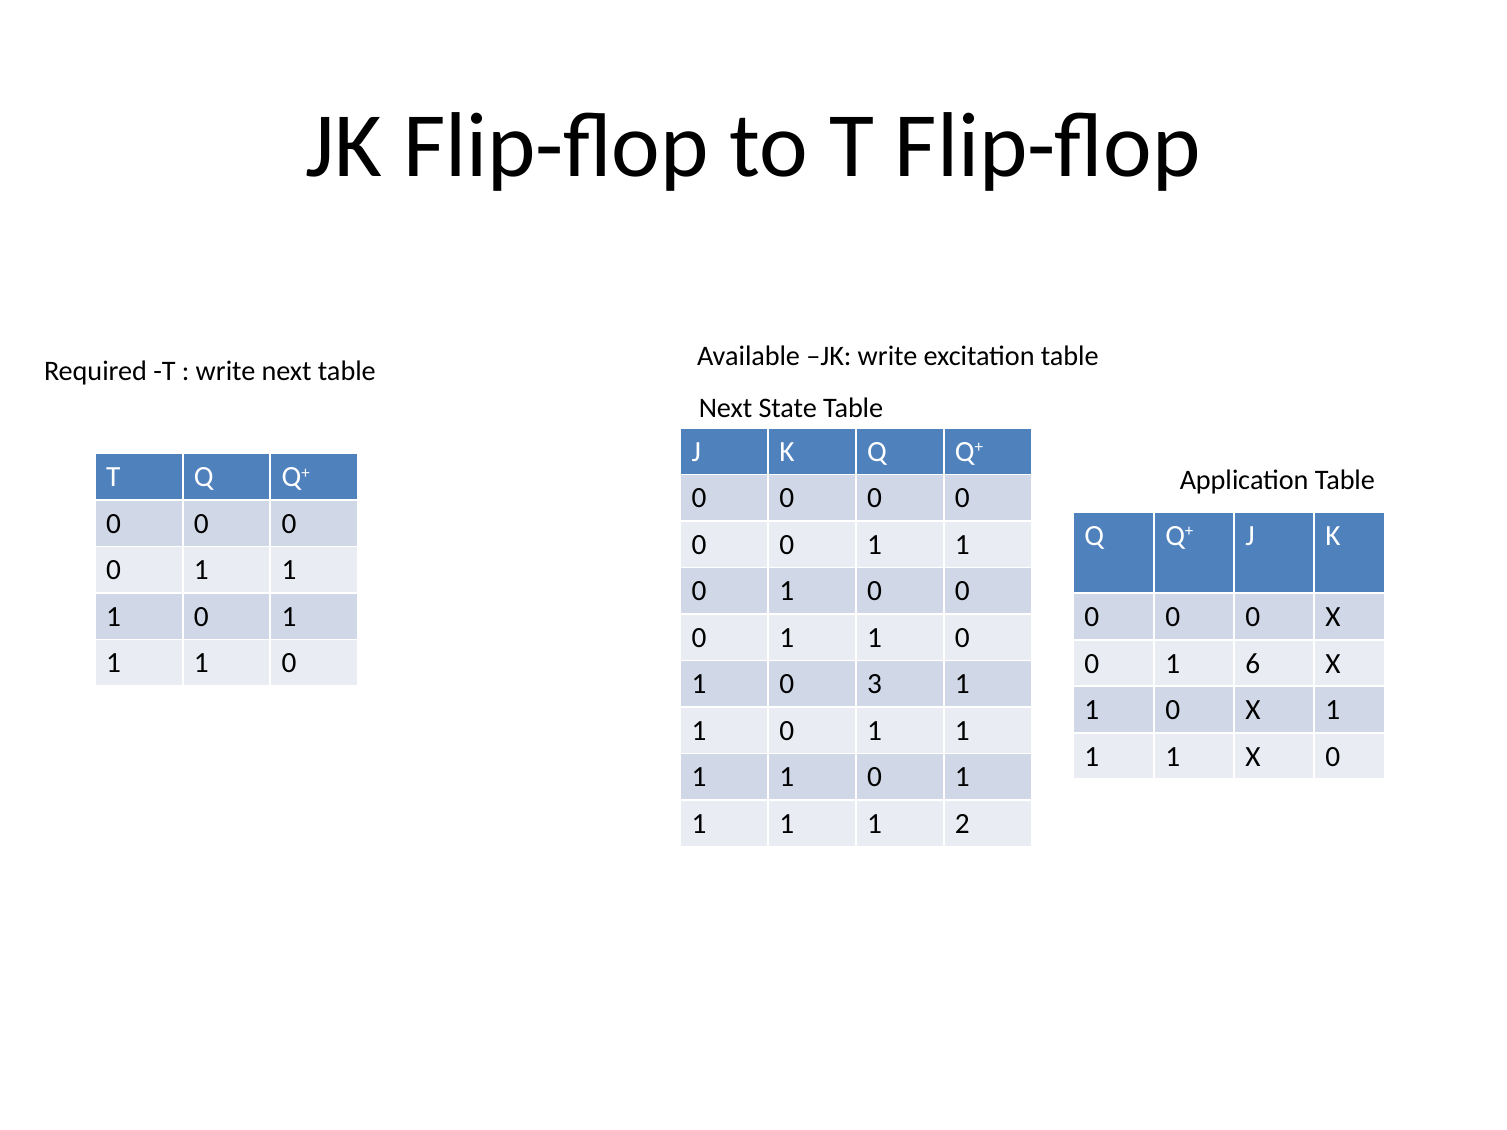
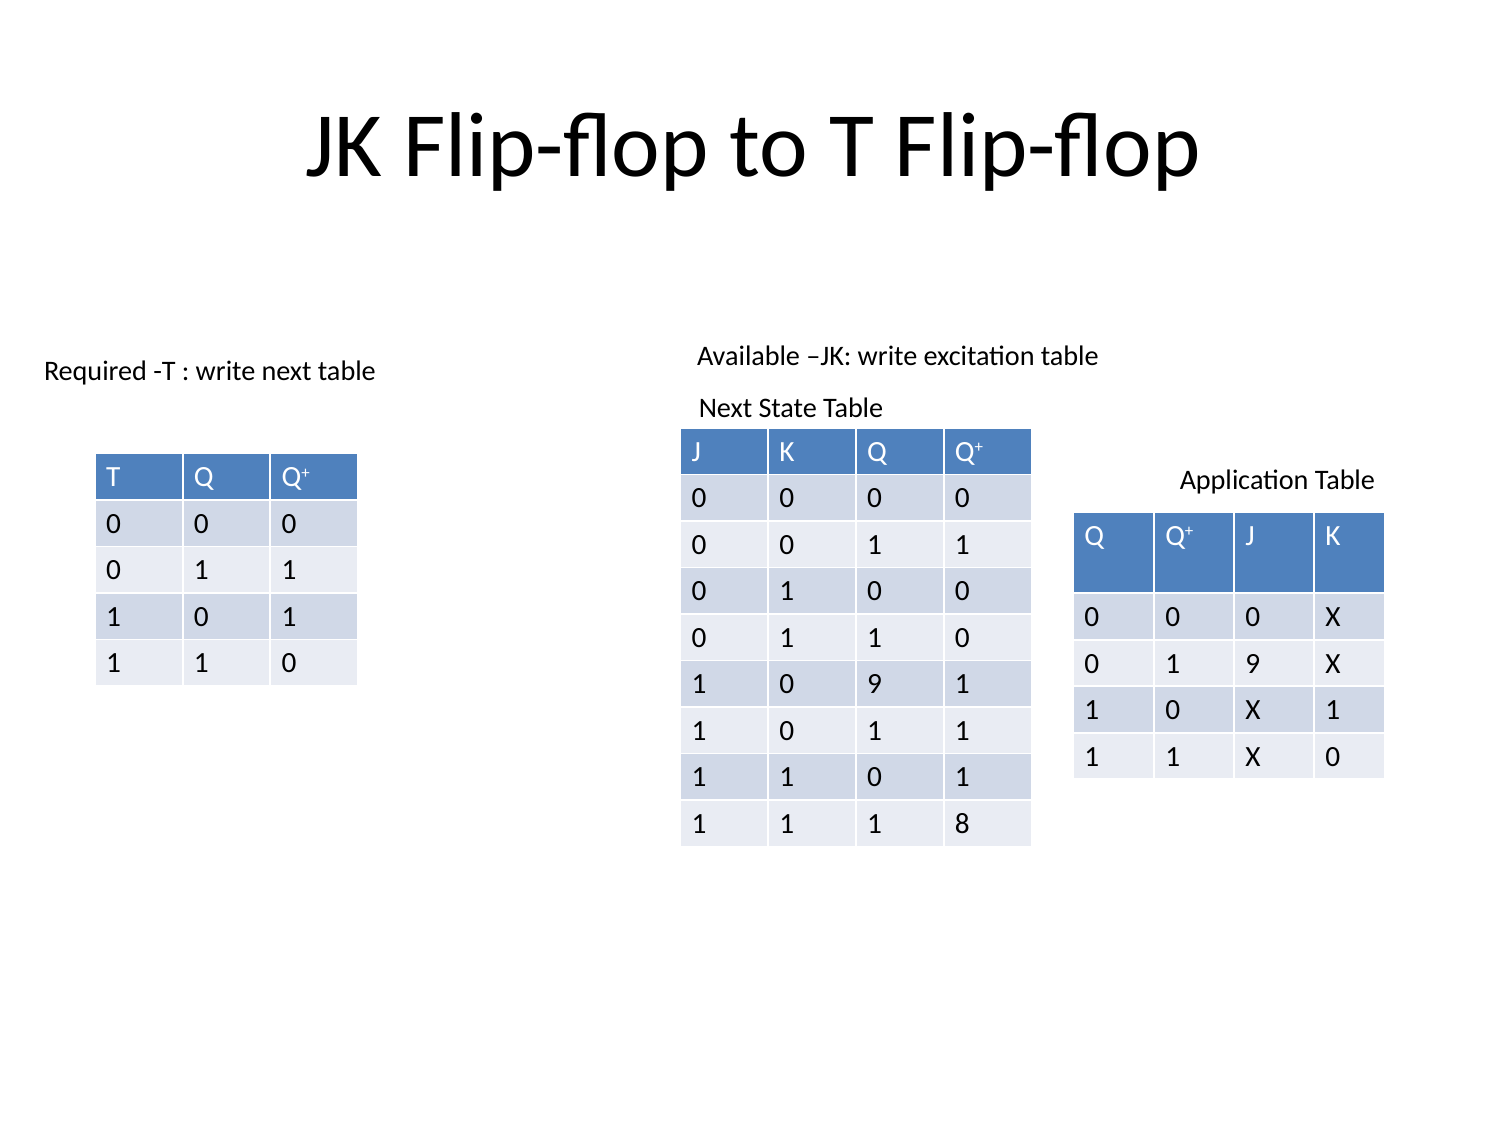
1 6: 6 -> 9 (1253, 664)
0 3: 3 -> 9 (875, 684)
2: 2 -> 8 (962, 824)
